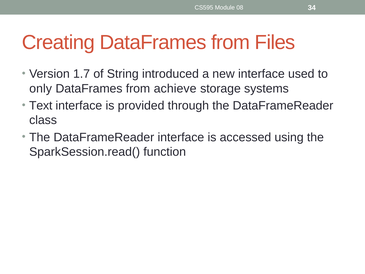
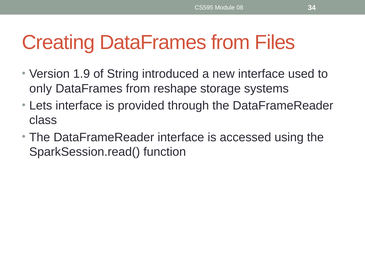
1.7: 1.7 -> 1.9 (82, 74)
achieve: achieve -> reshape (175, 88)
Text: Text -> Lets (41, 105)
